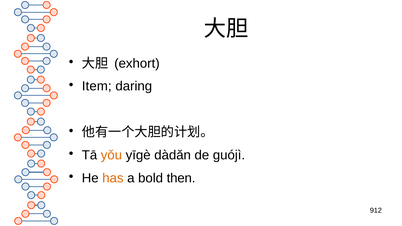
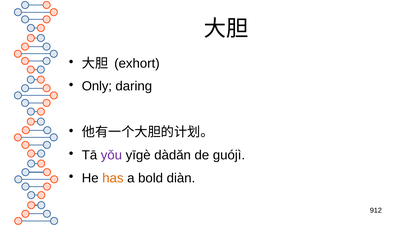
Item: Item -> Only (97, 86)
yǒu colour: orange -> purple (111, 155)
then: then -> diàn (181, 178)
